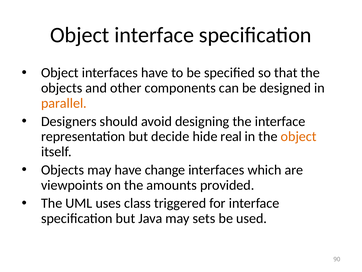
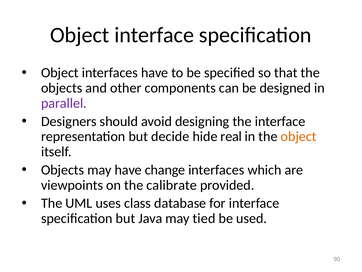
parallel colour: orange -> purple (64, 103)
amounts: amounts -> calibrate (172, 185)
triggered: triggered -> database (180, 203)
sets: sets -> tied (204, 218)
